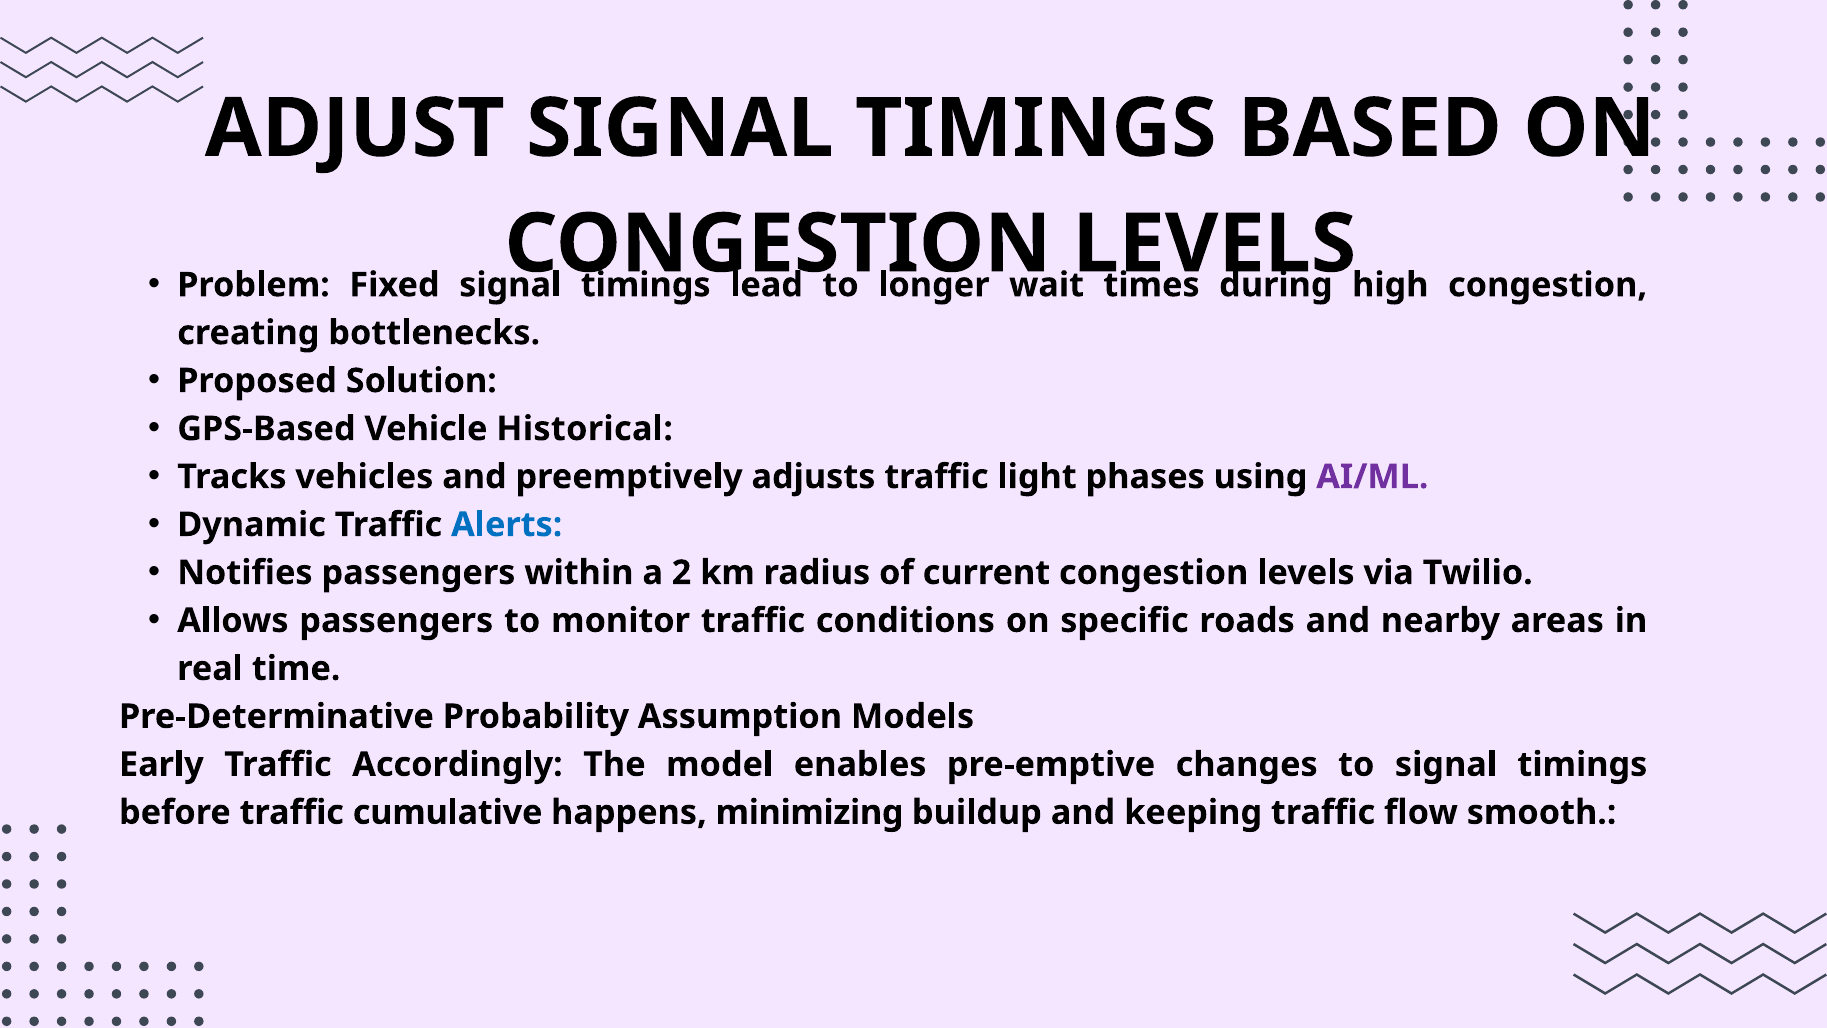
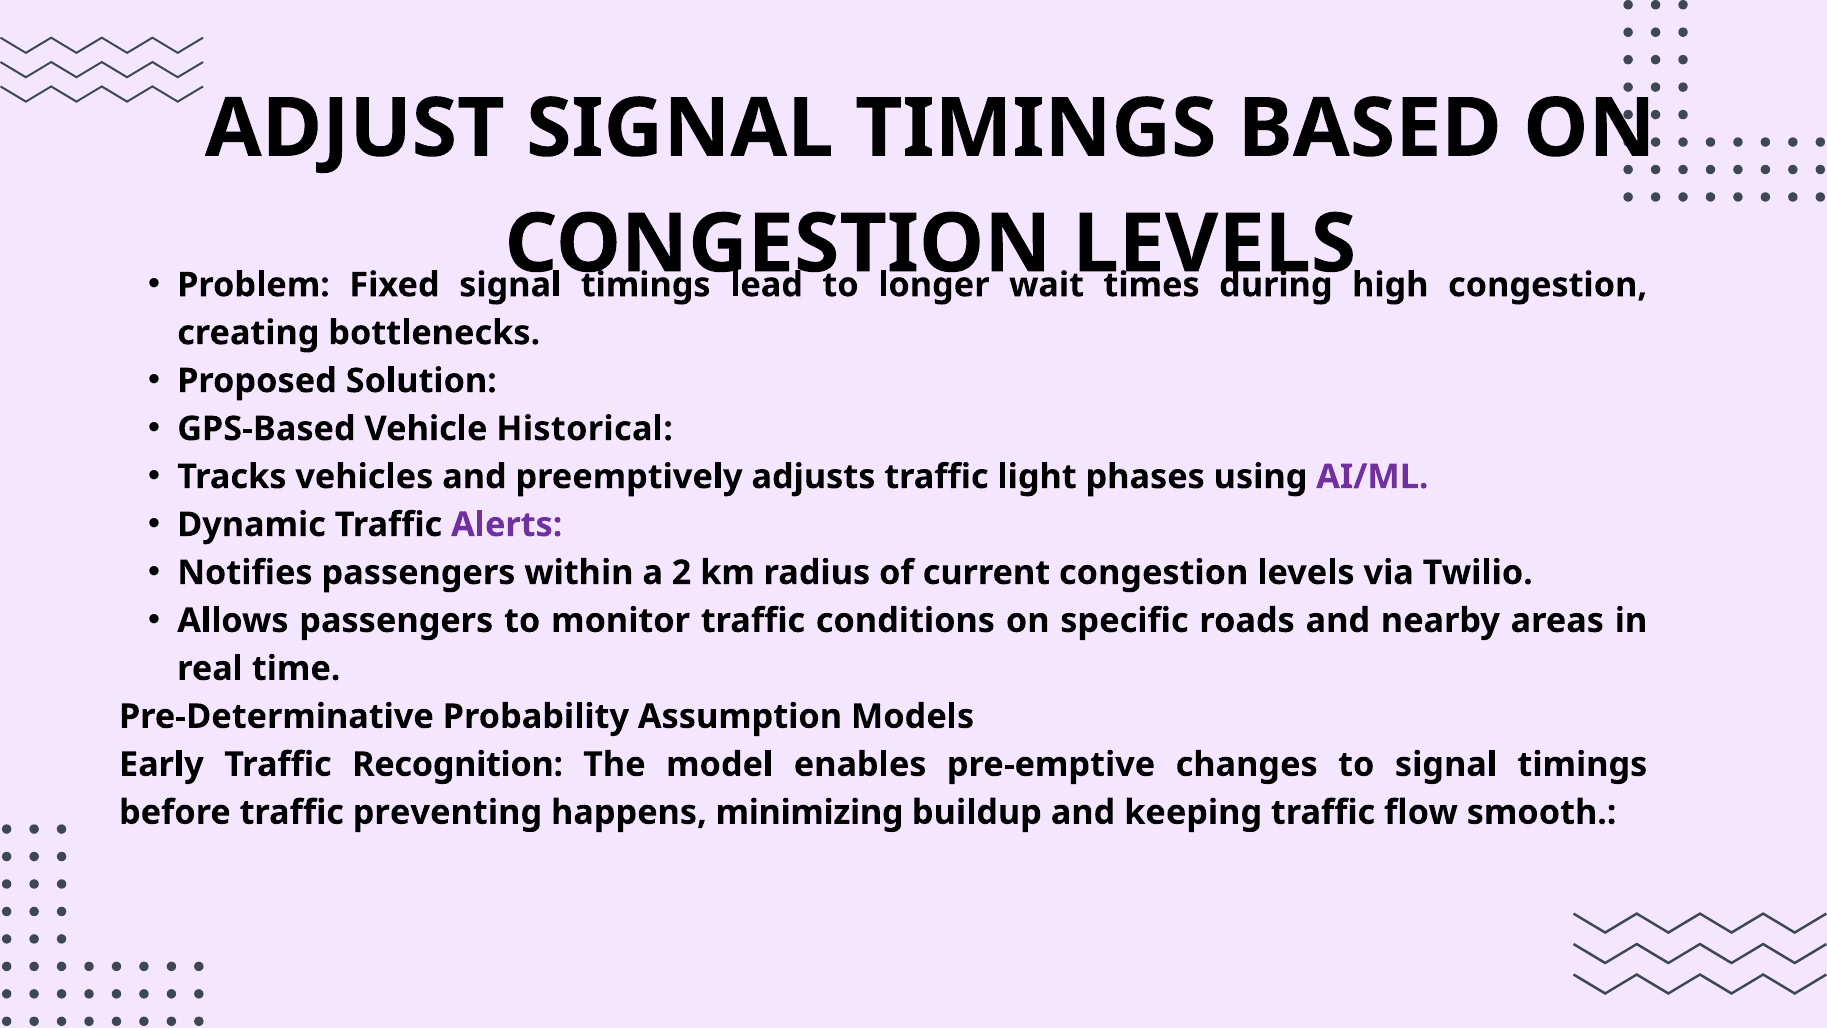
Alerts colour: blue -> purple (507, 525)
Accordingly: Accordingly -> Recognition (458, 764)
cumulative: cumulative -> preventing (447, 812)
